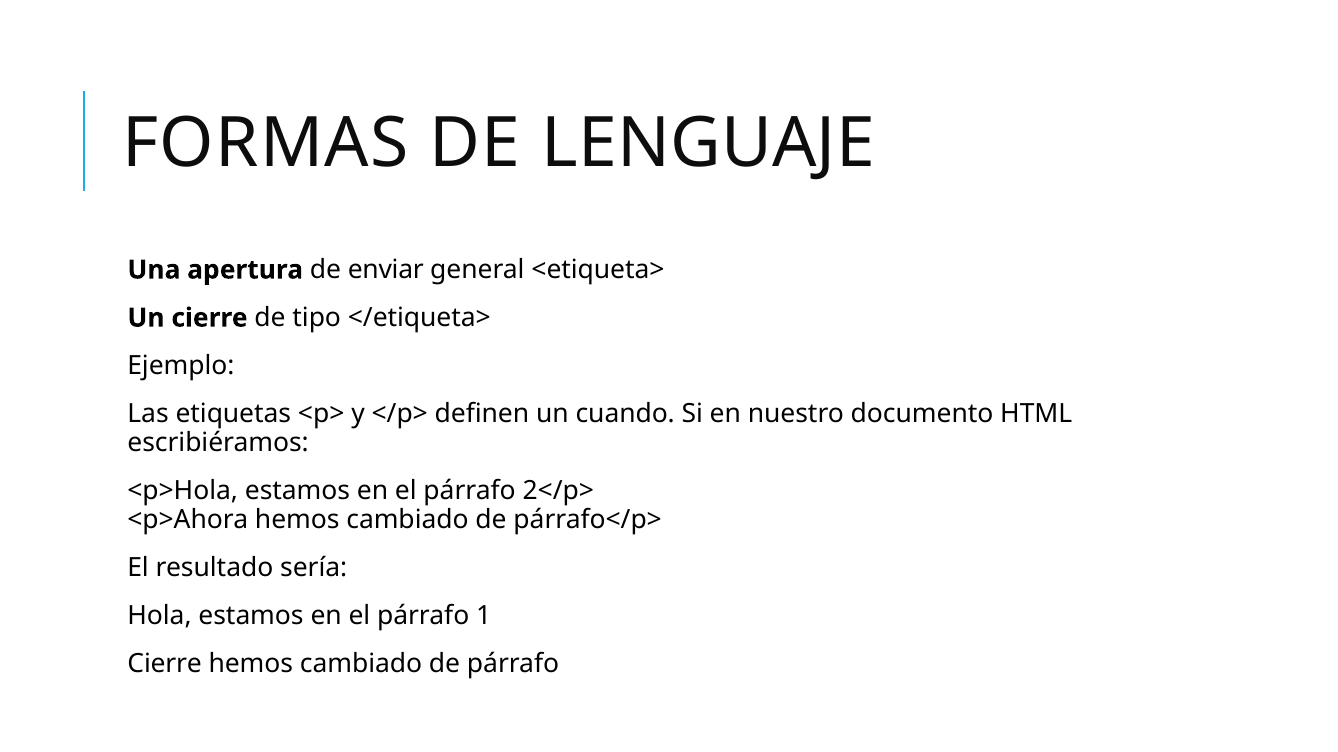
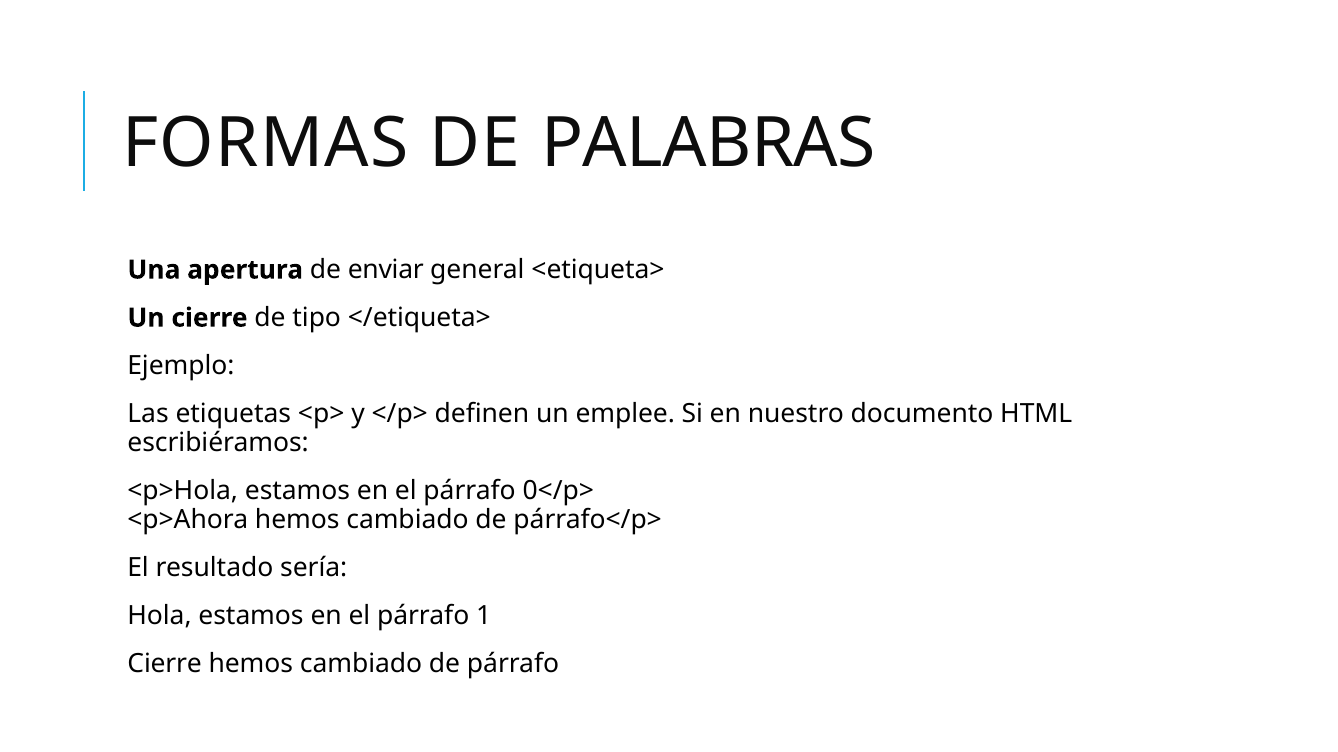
LENGUAJE: LENGUAJE -> PALABRAS (709, 144)
cuando: cuando -> emplee (625, 414)
2</p>: 2</p> -> 0</p> (558, 491)
